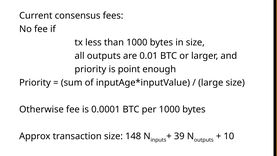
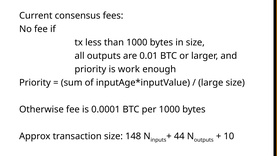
point: point -> work (129, 69)
39: 39 -> 44 (179, 136)
